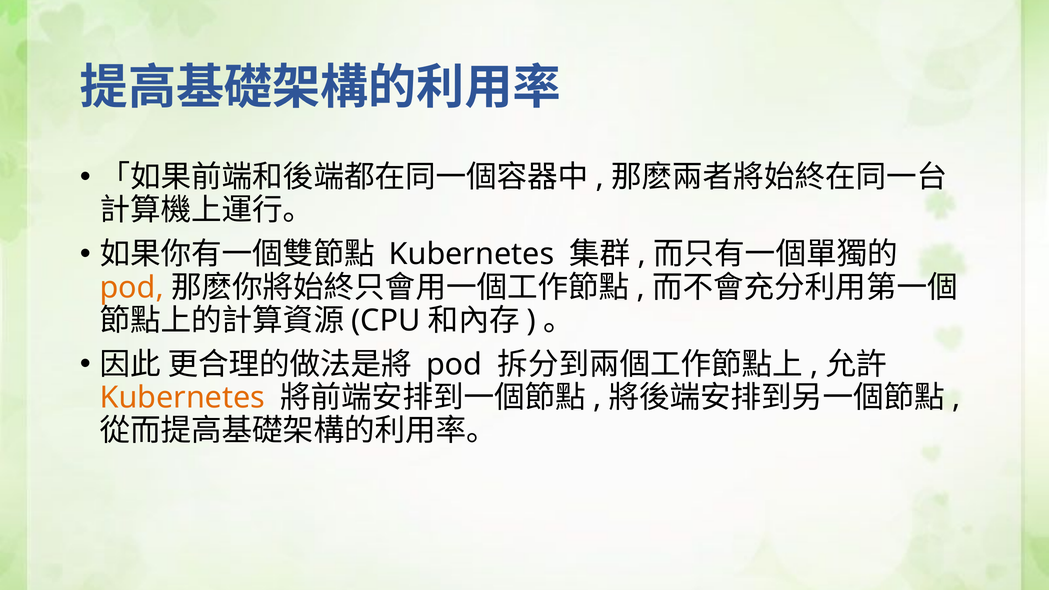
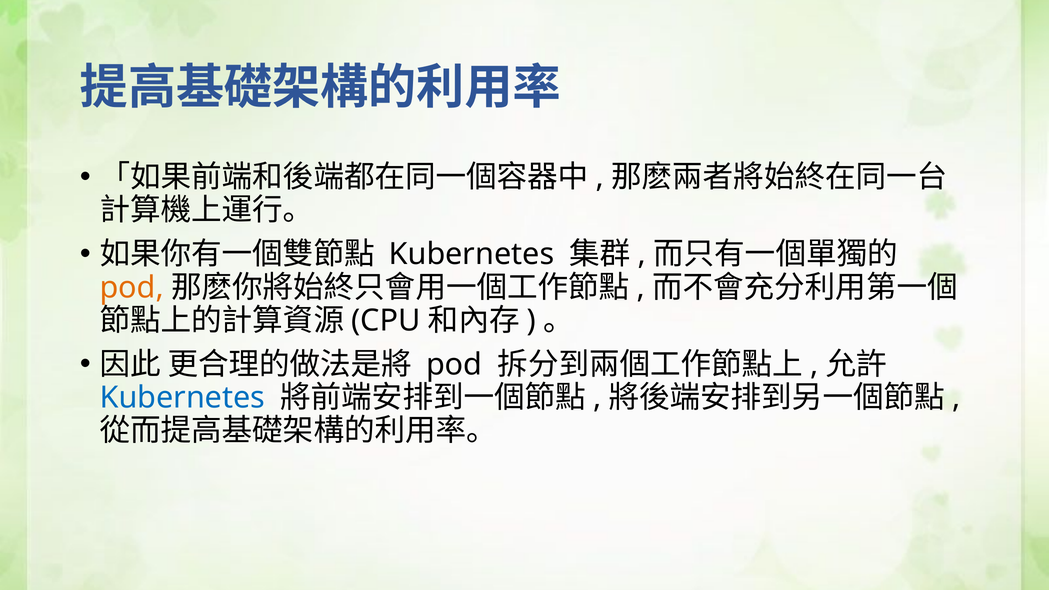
Kubernetes colour: orange -> blue (182, 398)
